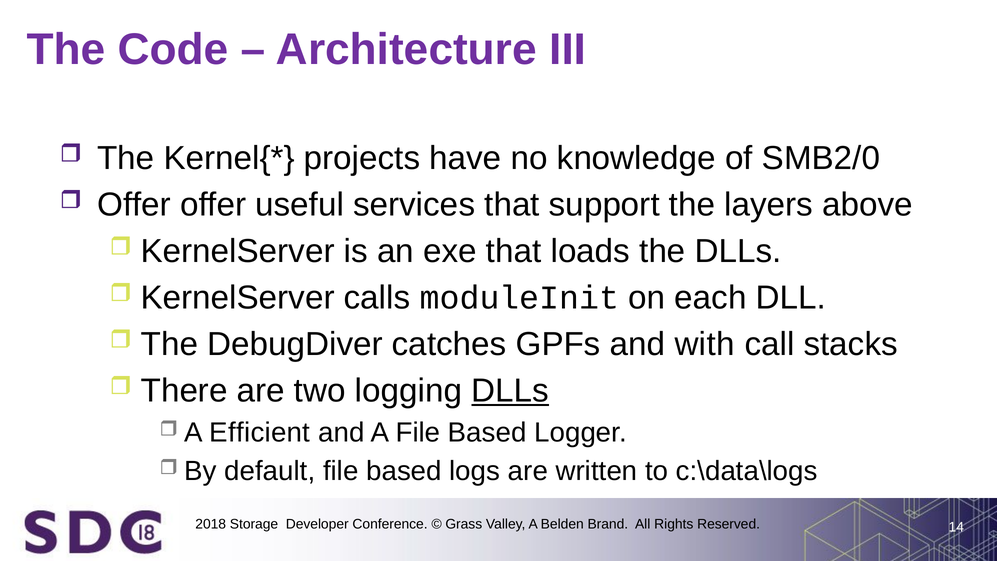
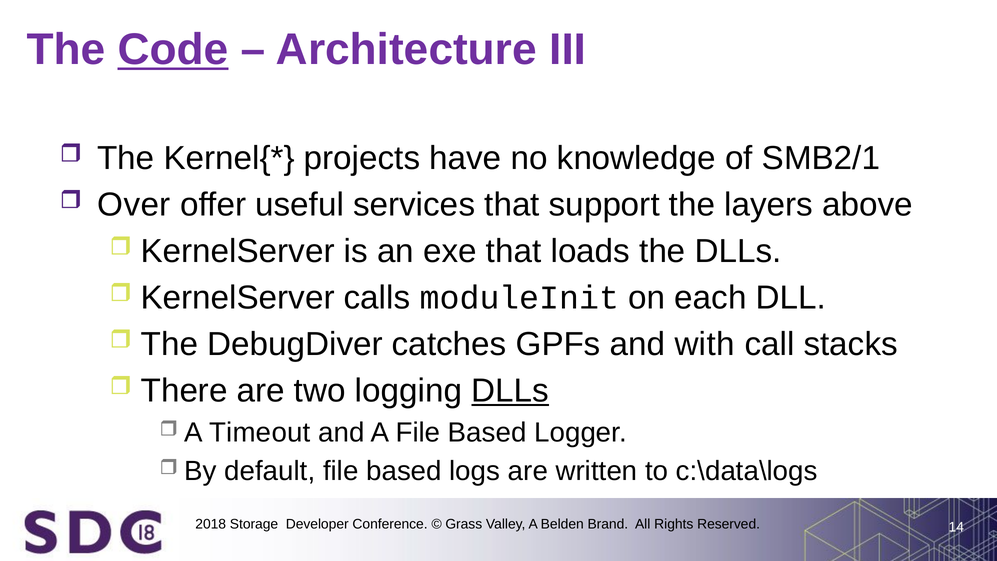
Code underline: none -> present (173, 50)
SMB2/0: SMB2/0 -> SMB2/1 (821, 158)
Offer: Offer -> Over (134, 205)
Efficient: Efficient -> Timeout (260, 432)
